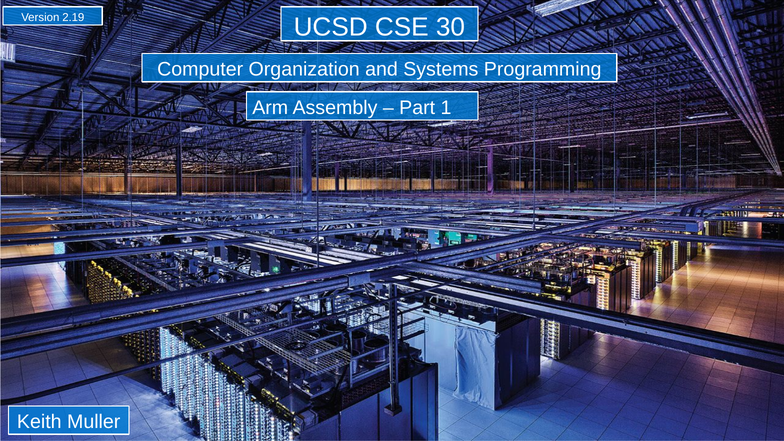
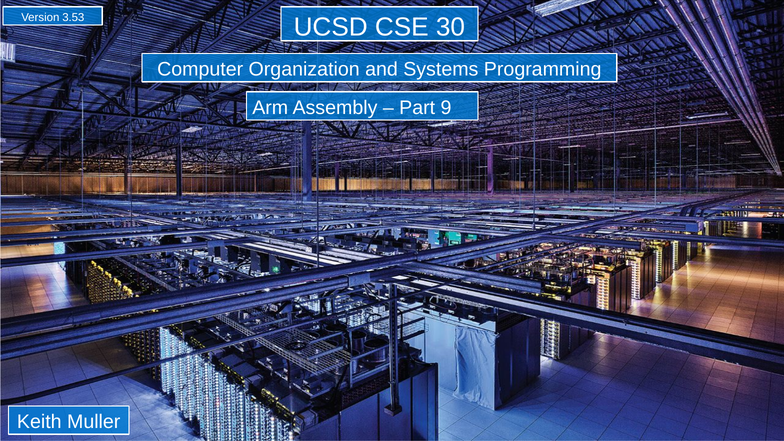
2.19: 2.19 -> 3.53 (73, 17)
Part 1: 1 -> 9 (446, 108)
